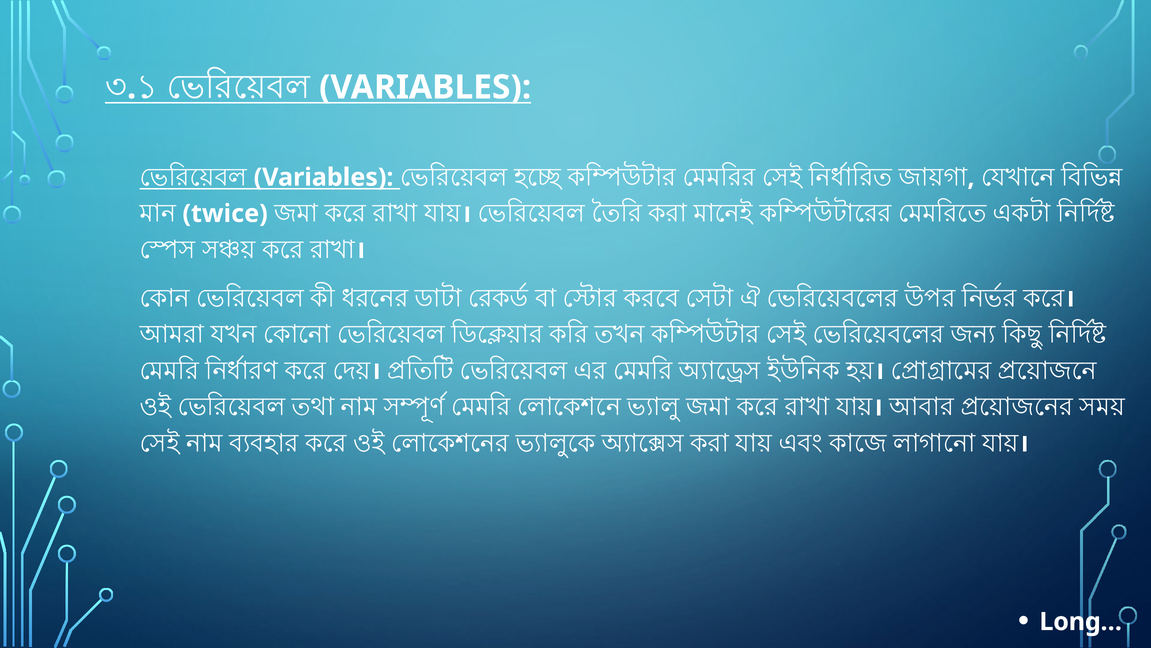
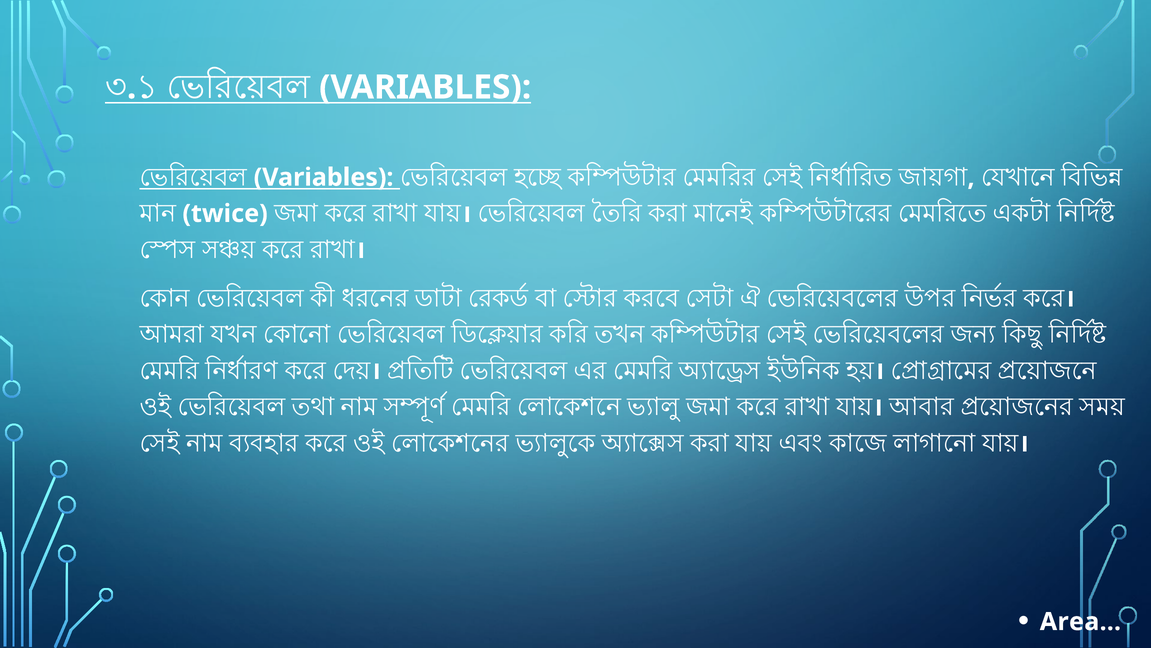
Long…: Long… -> Area… (1080, 621)
